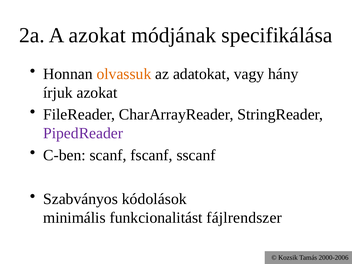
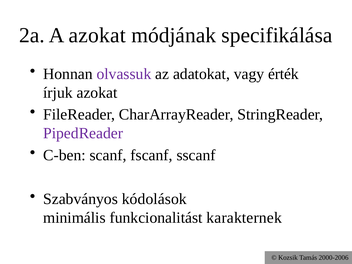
olvassuk colour: orange -> purple (124, 74)
hány: hány -> érték (283, 74)
fájlrendszer: fájlrendszer -> karakternek (244, 218)
